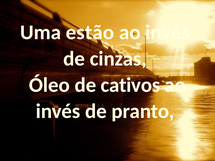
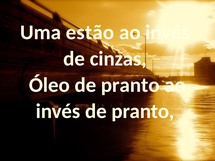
Óleo de cativos: cativos -> pranto (130, 85)
